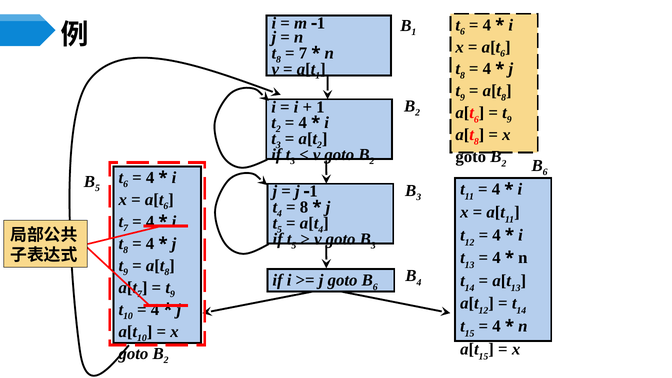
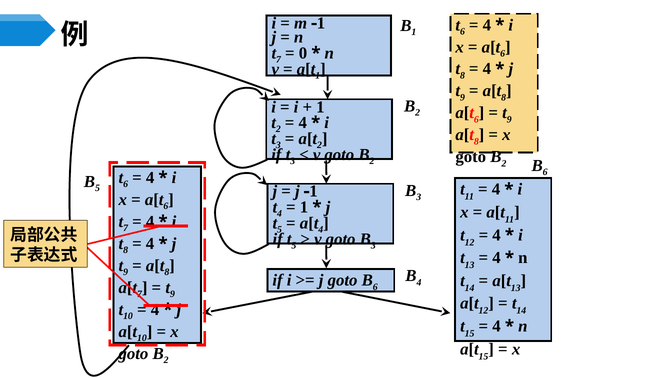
8: 8 -> 7 (279, 60)
7: 7 -> 0 (303, 53)
8: 8 -> 1 (304, 207)
